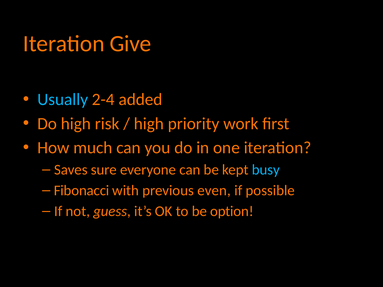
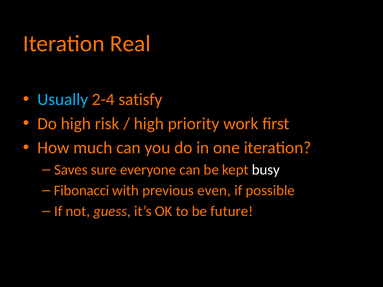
Give: Give -> Real (130, 44)
added: added -> satisfy (140, 100)
busy colour: light blue -> white (266, 170)
option: option -> future (232, 211)
